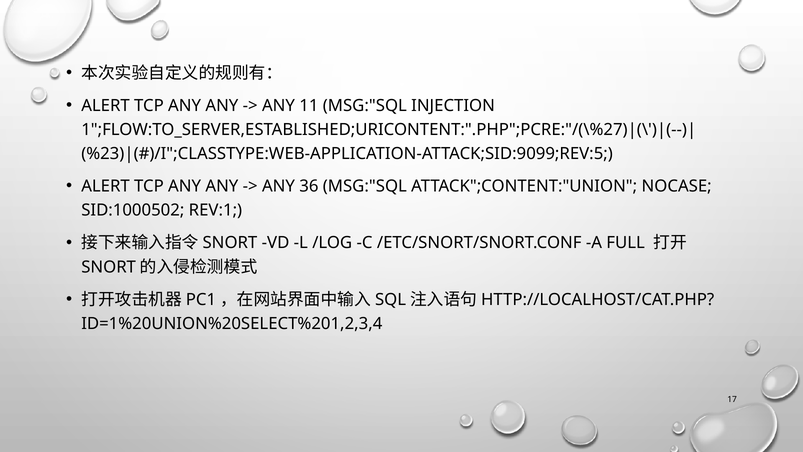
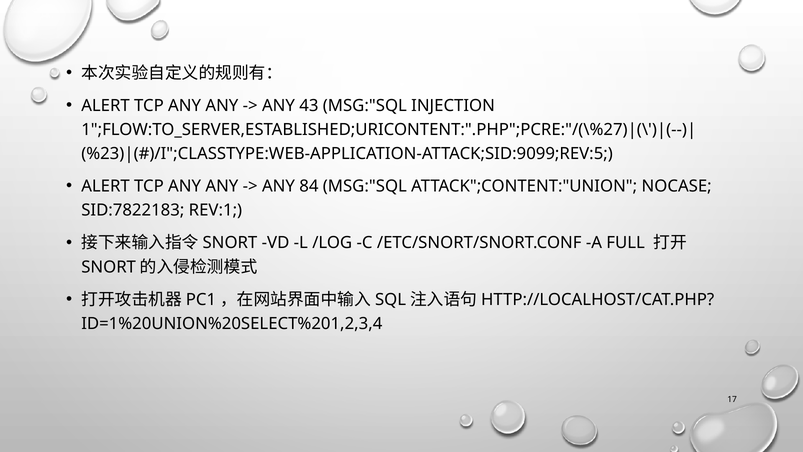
11: 11 -> 43 (309, 106)
36: 36 -> 84 (309, 186)
SID:1000502: SID:1000502 -> SID:7822183 (133, 210)
